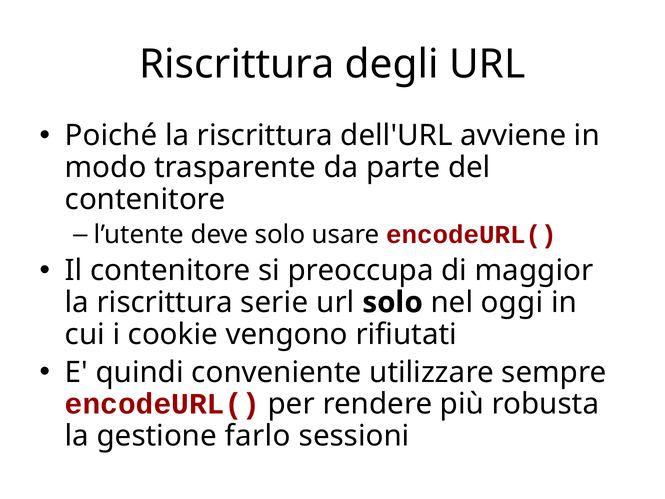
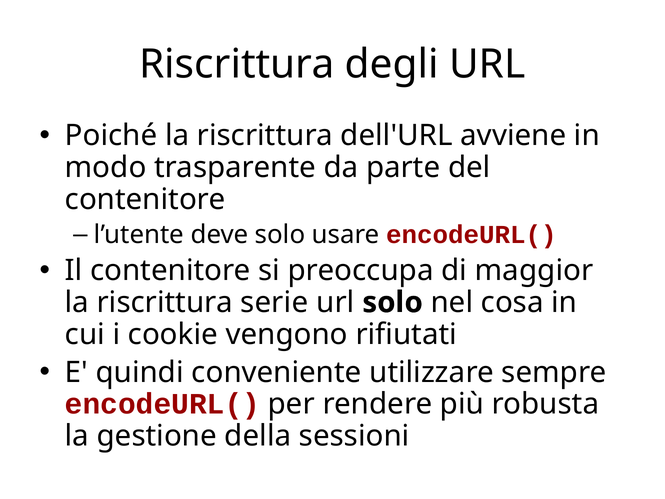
oggi: oggi -> cosa (512, 302)
farlo: farlo -> della (258, 436)
